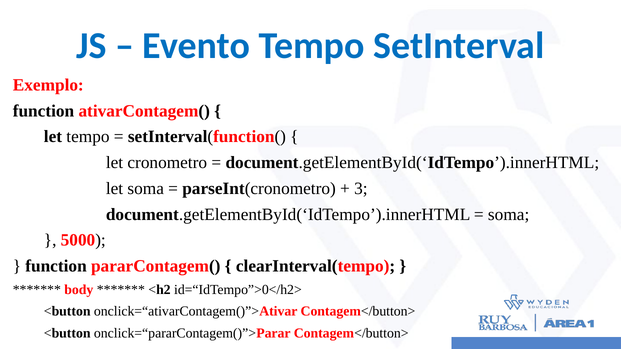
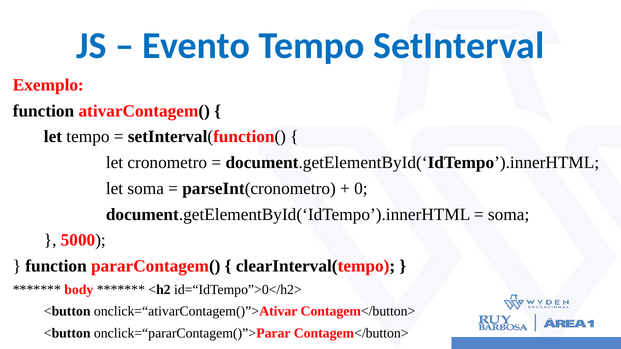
3: 3 -> 0 (361, 189)
